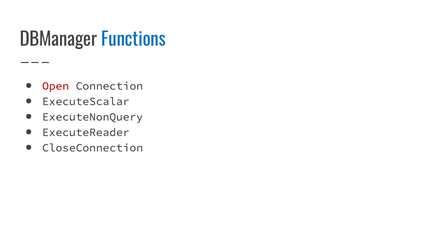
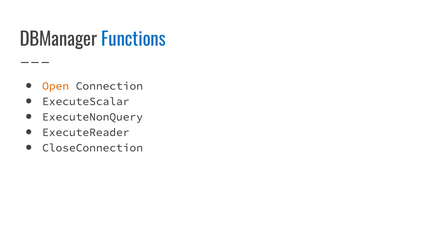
Open colour: red -> orange (56, 86)
